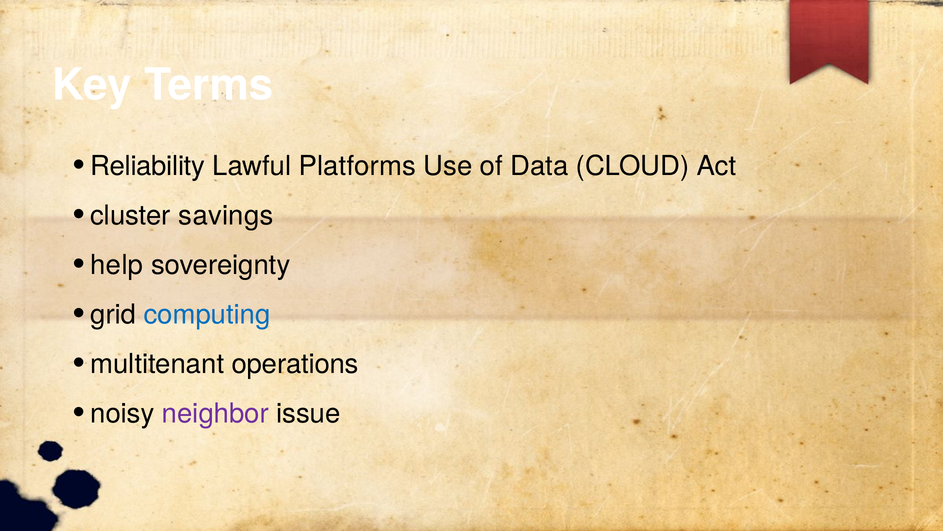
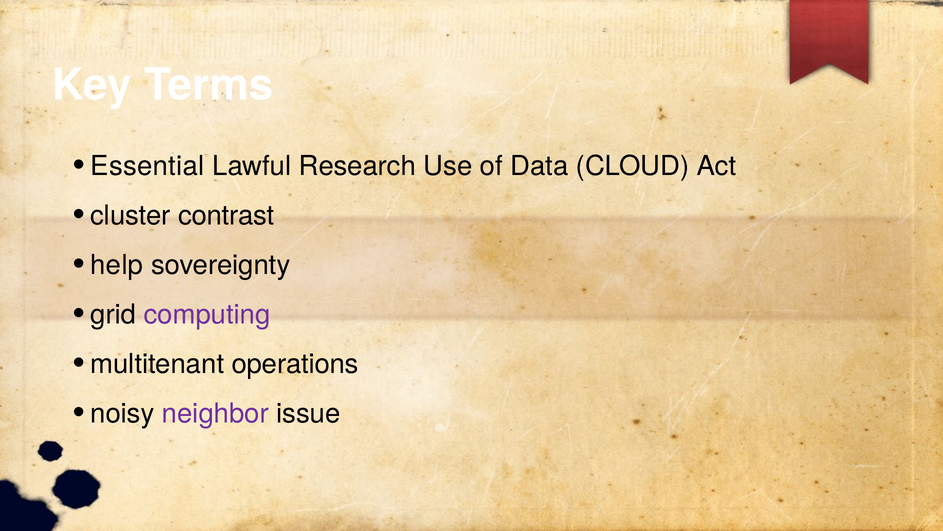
Reliability: Reliability -> Essential (147, 166)
Platforms: Platforms -> Research (357, 166)
savings: savings -> contrast (226, 215)
computing colour: blue -> purple (207, 314)
